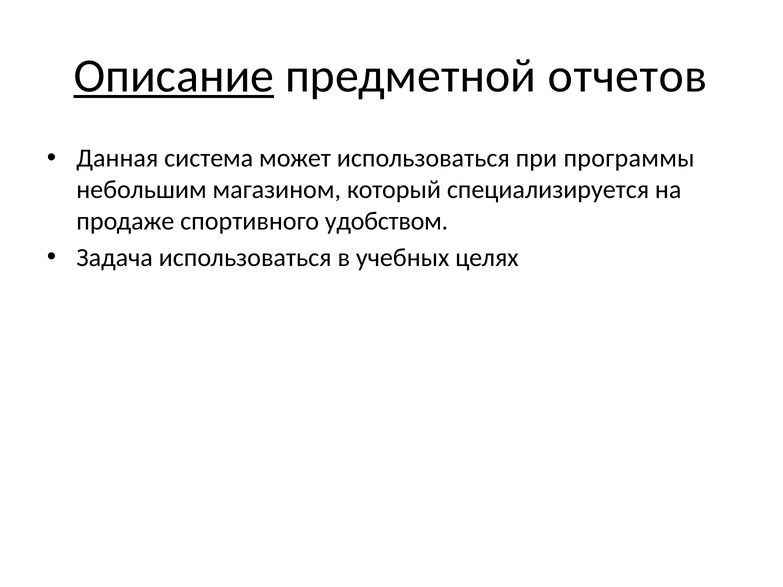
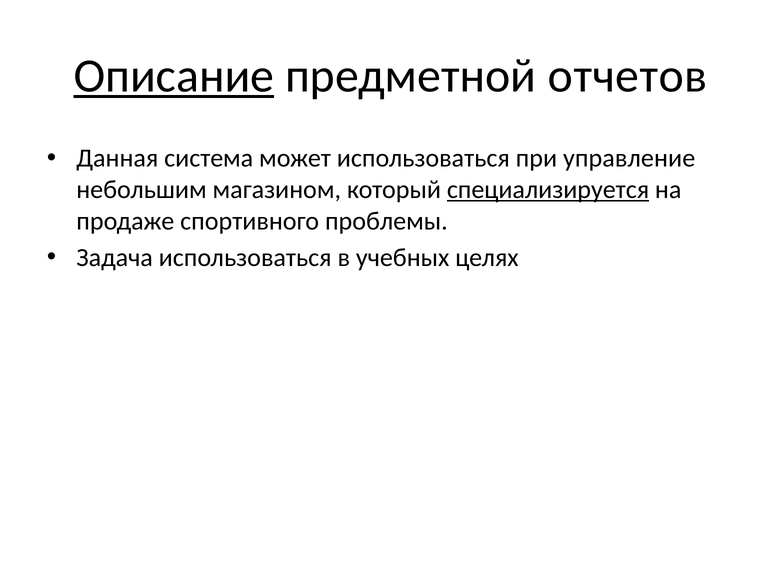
программы: программы -> управление (629, 158)
специализируется underline: none -> present (548, 190)
удобством: удобством -> проблемы (386, 221)
